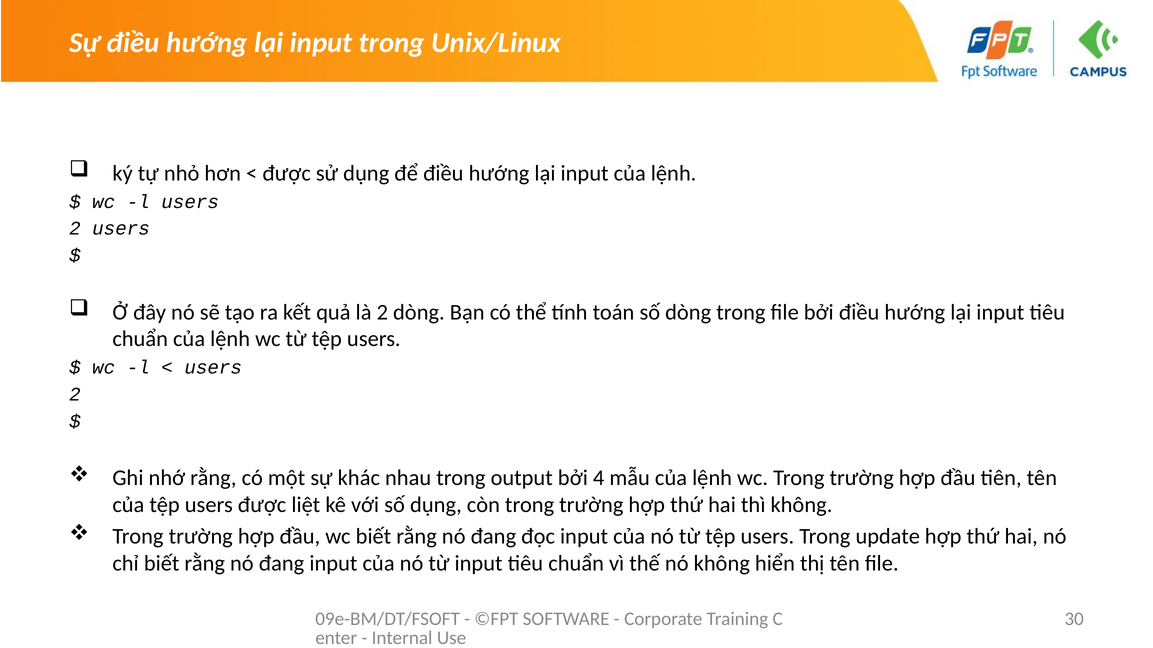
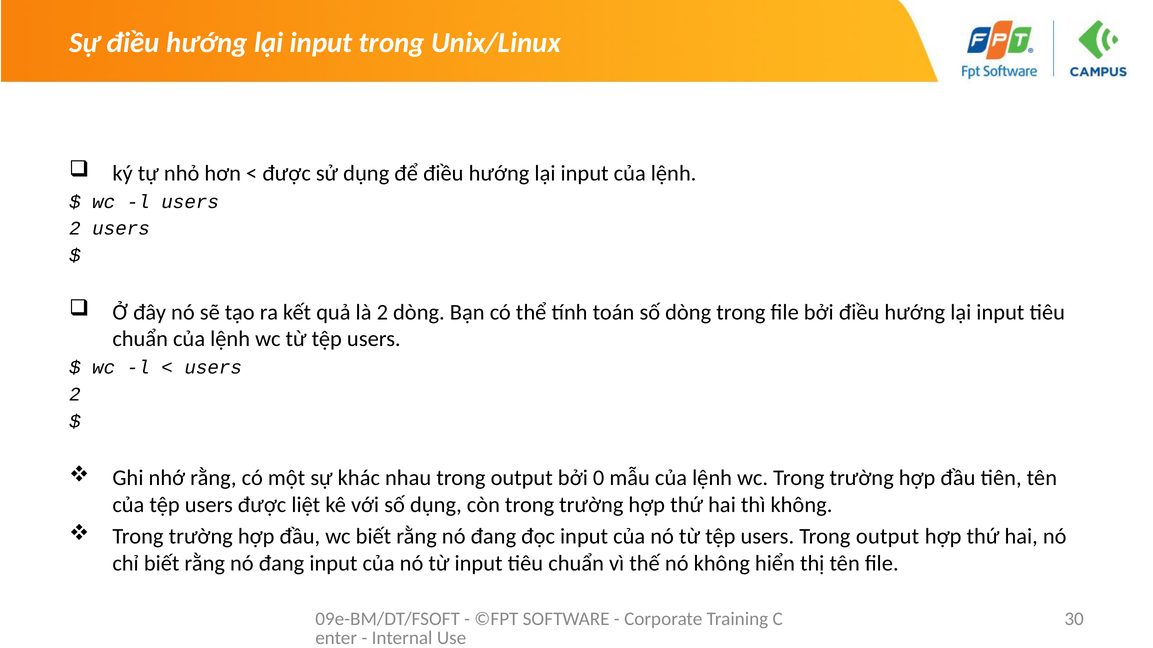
4: 4 -> 0 (599, 478)
users Trong update: update -> output (888, 537)
